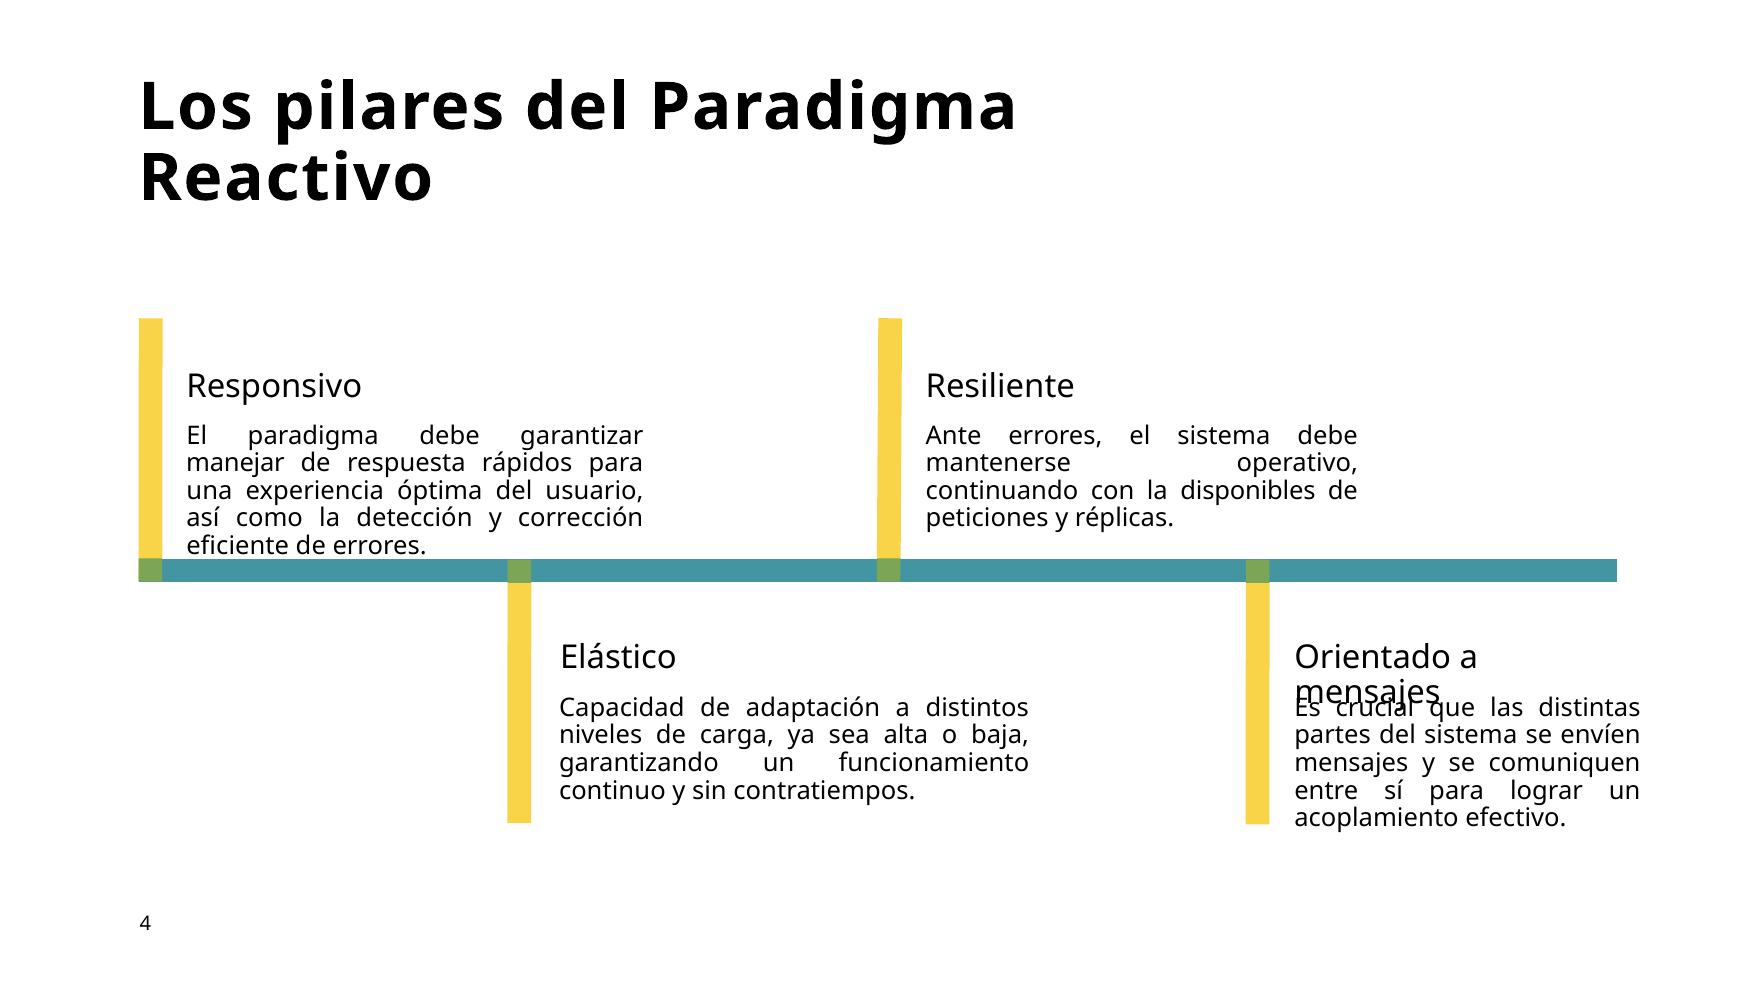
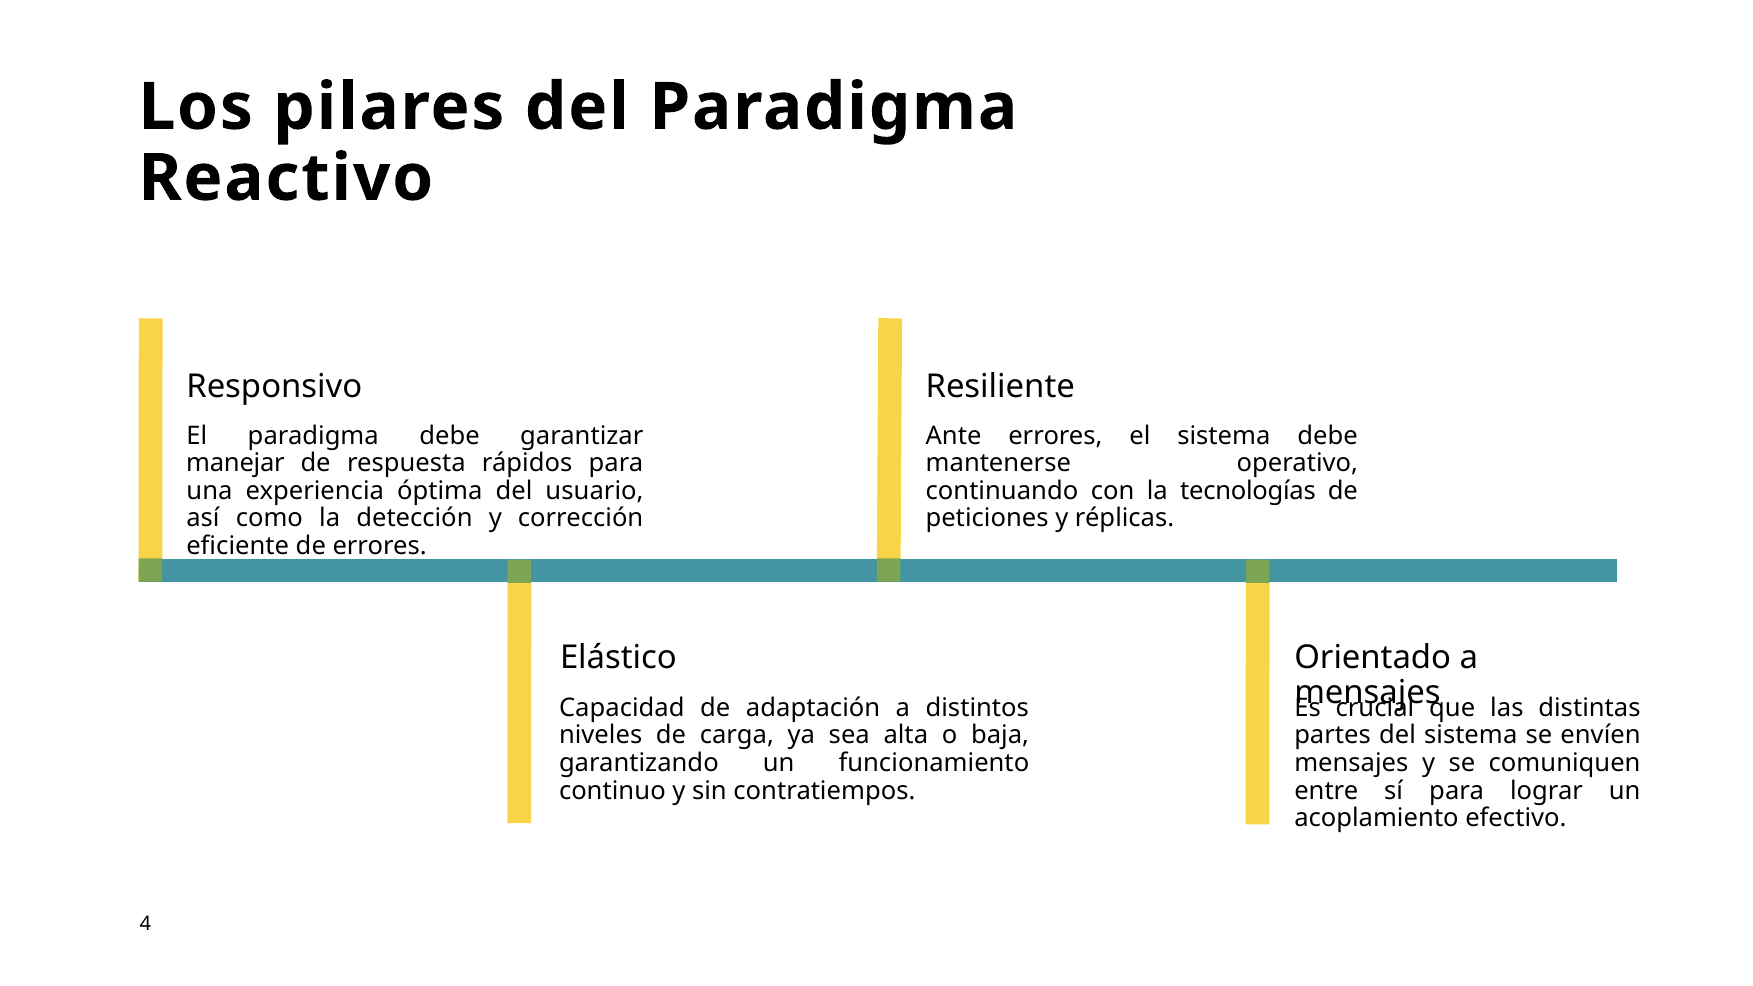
disponibles: disponibles -> tecnologías (1248, 491)
